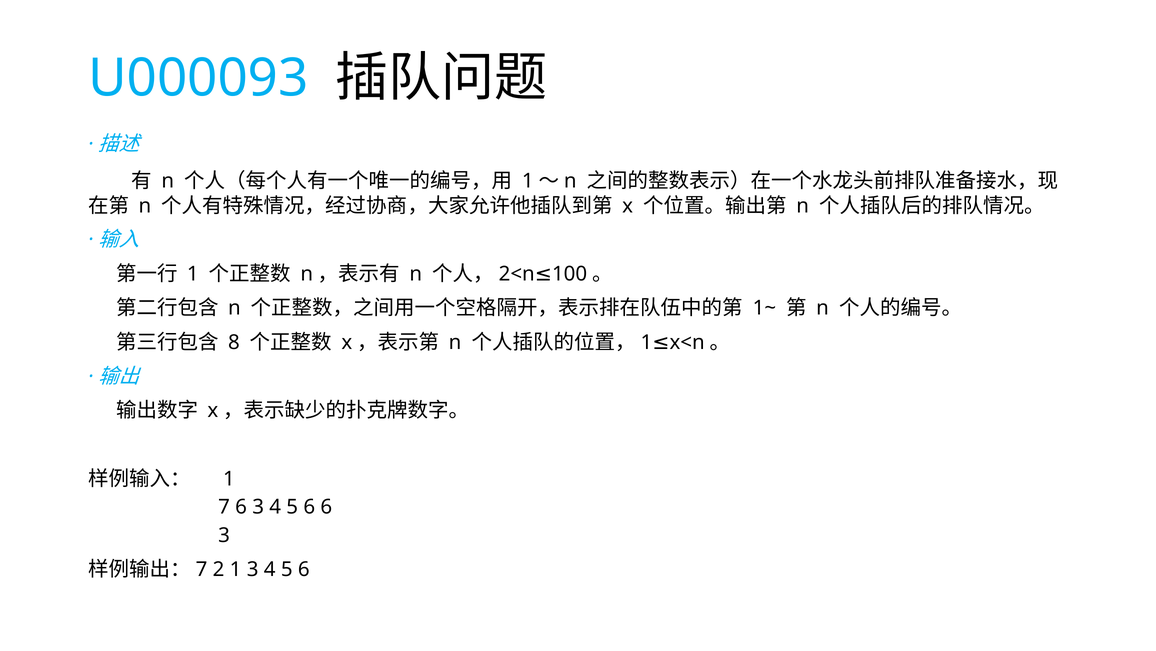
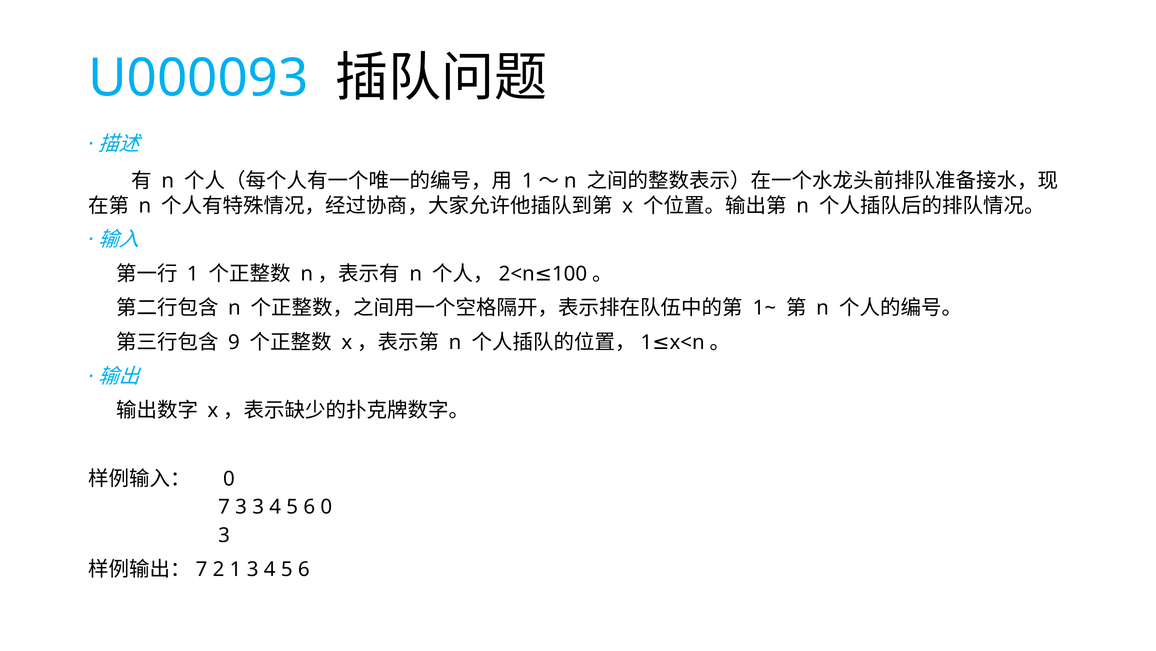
8: 8 -> 9 (234, 342)
1: 1 -> 0 (229, 479)
7 6: 6 -> 3 (241, 507)
6 6: 6 -> 0 (326, 507)
